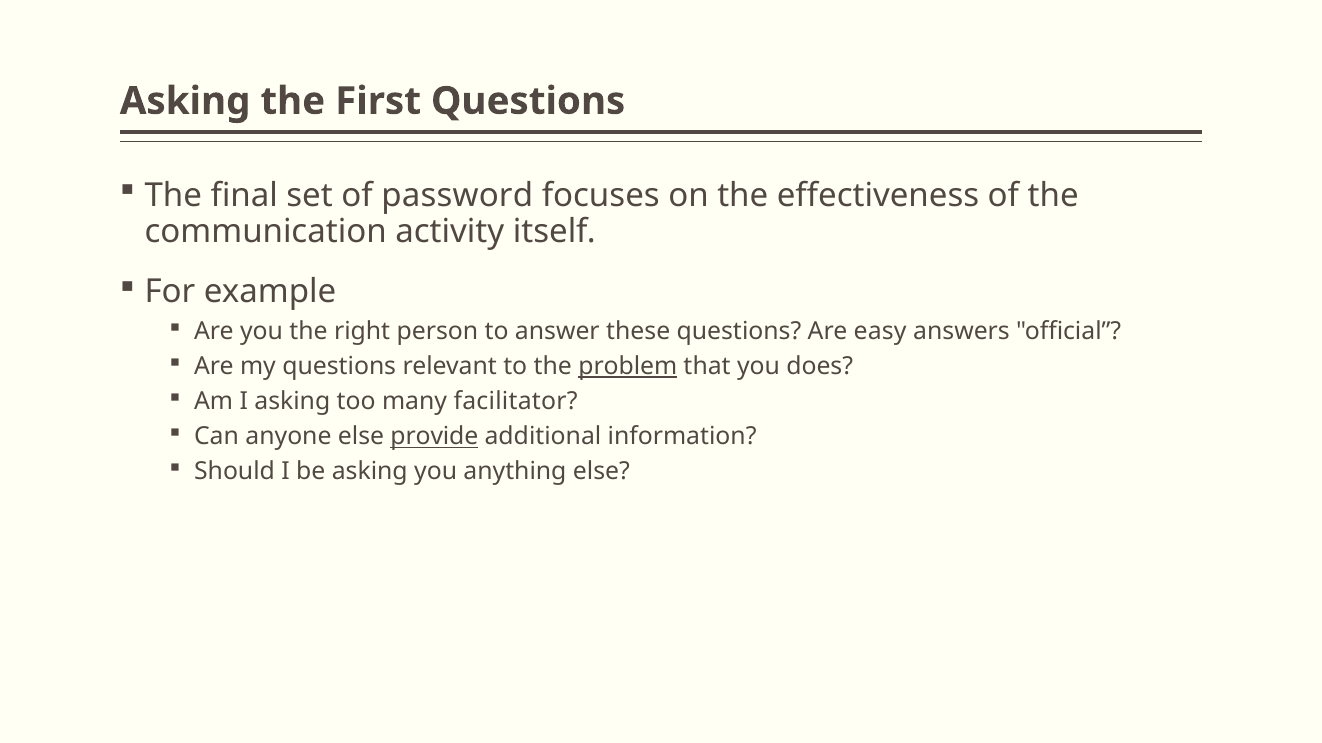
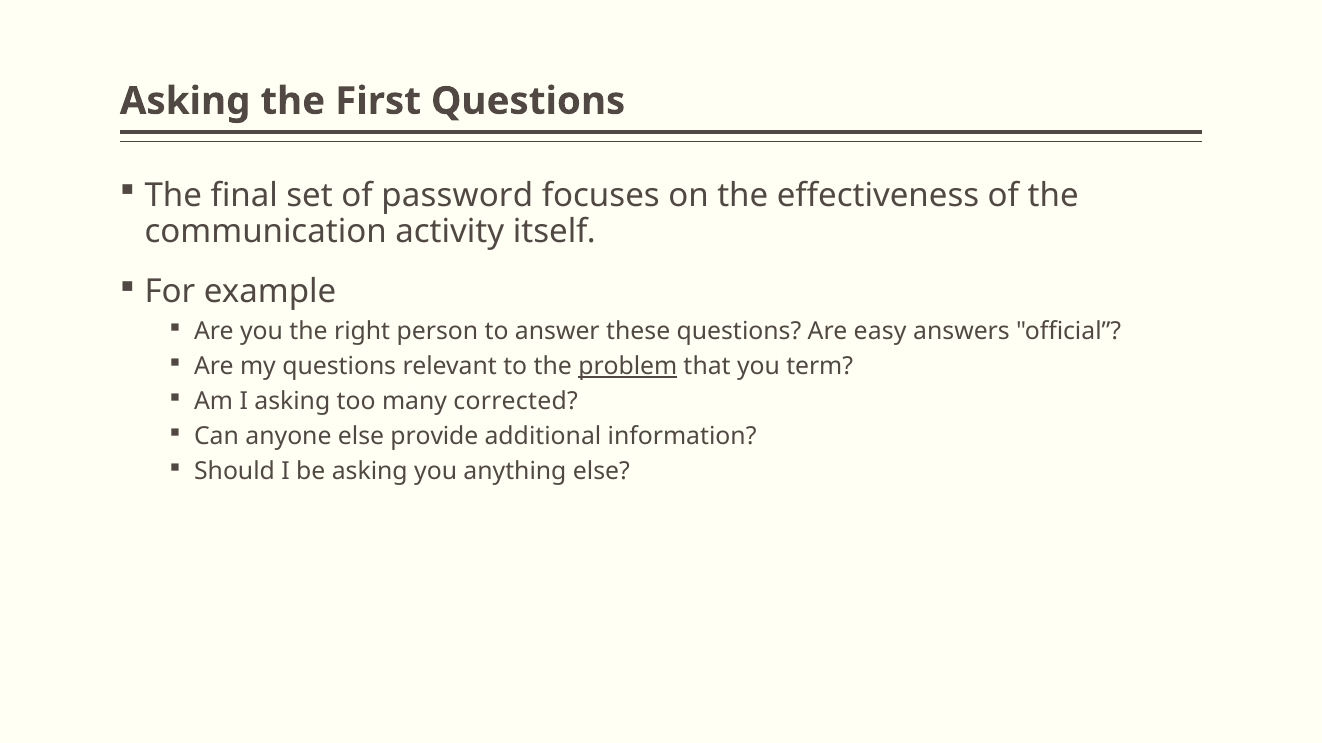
does: does -> term (820, 367)
facilitator: facilitator -> corrected (516, 402)
provide underline: present -> none (434, 437)
